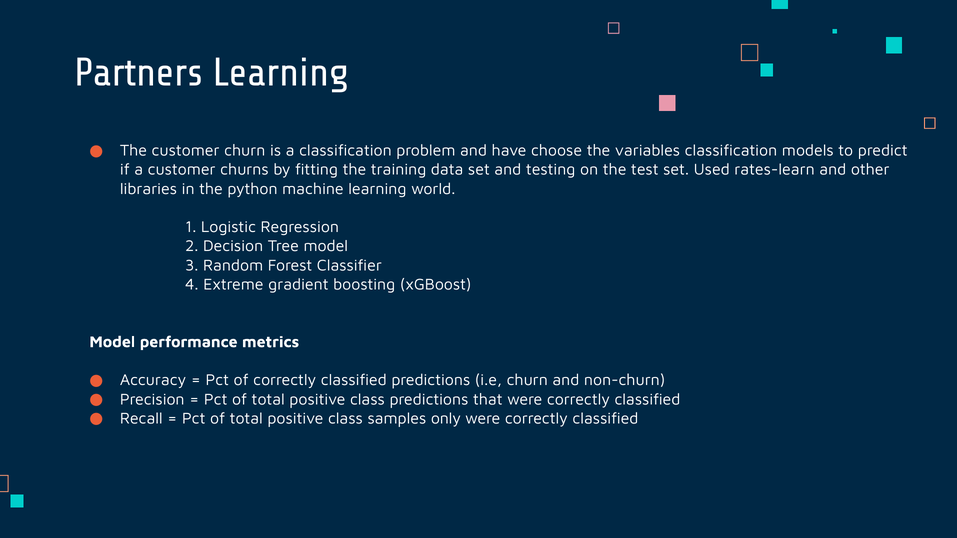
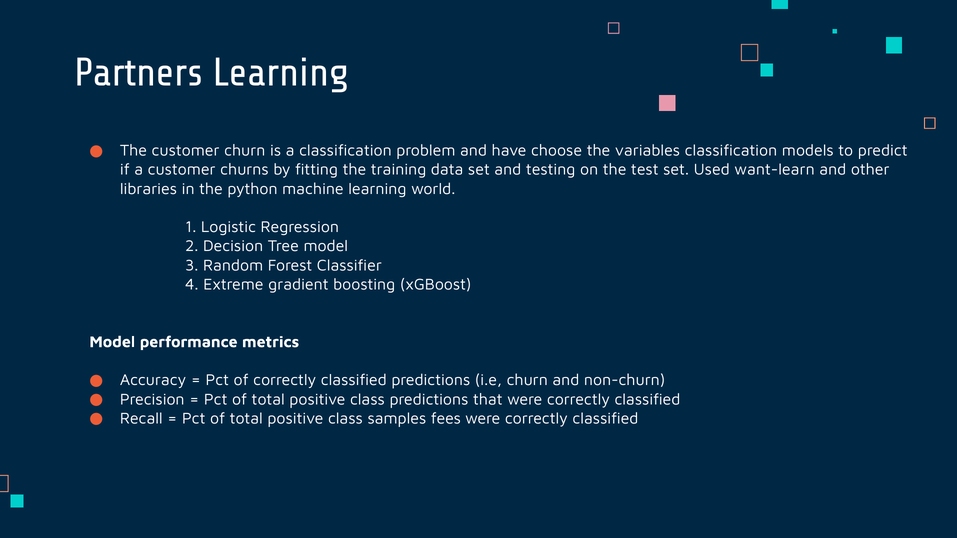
rates-learn: rates-learn -> want-learn (775, 170)
only: only -> fees (446, 419)
